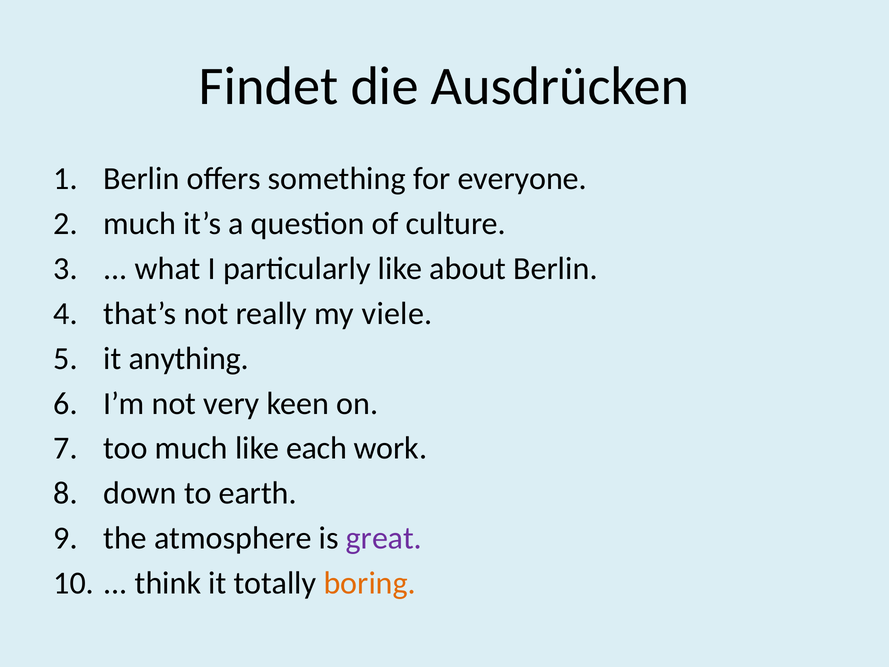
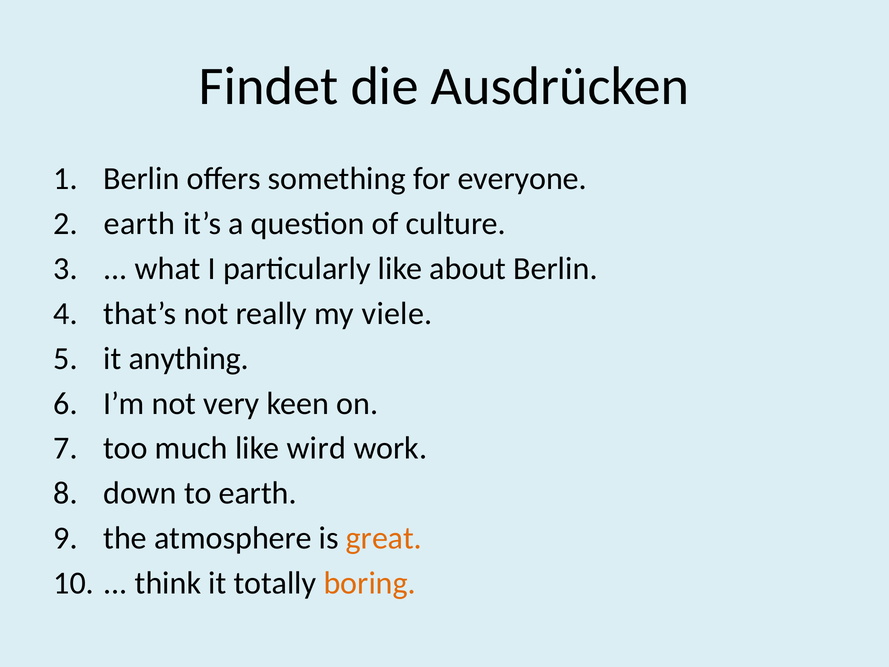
much: much -> earth (139, 224)
each: each -> wird (316, 448)
great colour: purple -> orange (384, 538)
